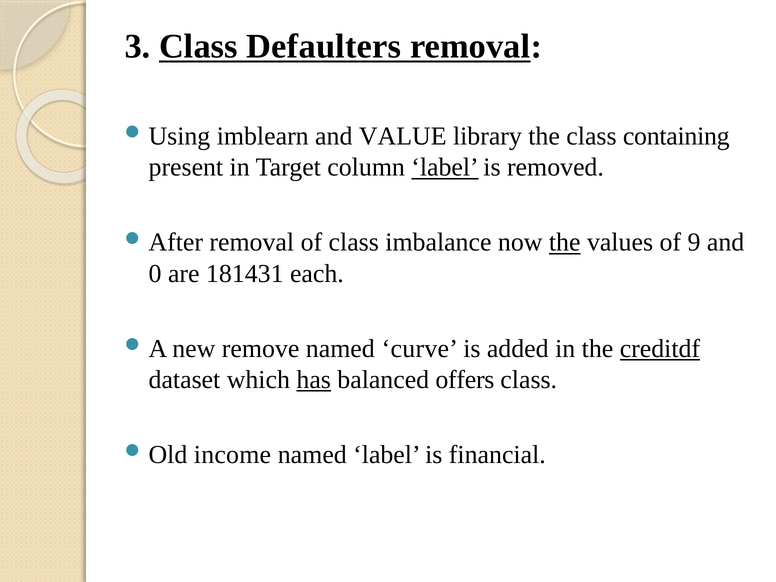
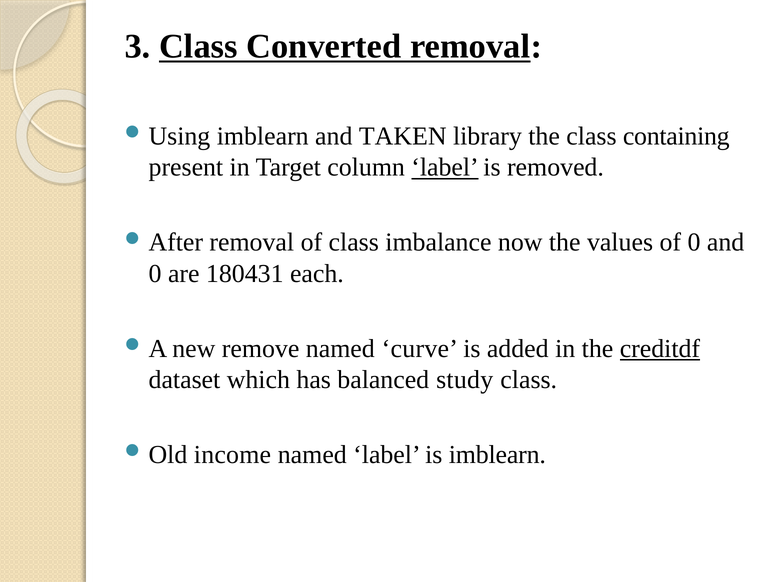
Defaulters: Defaulters -> Converted (324, 46)
VALUE: VALUE -> TAKEN (403, 136)
the underline: present -> none (565, 242)
of 9: 9 -> 0 (694, 242)
181431: 181431 -> 180431 (245, 273)
has underline: present -> none (314, 380)
offers: offers -> study (465, 380)
is financial: financial -> imblearn (497, 455)
